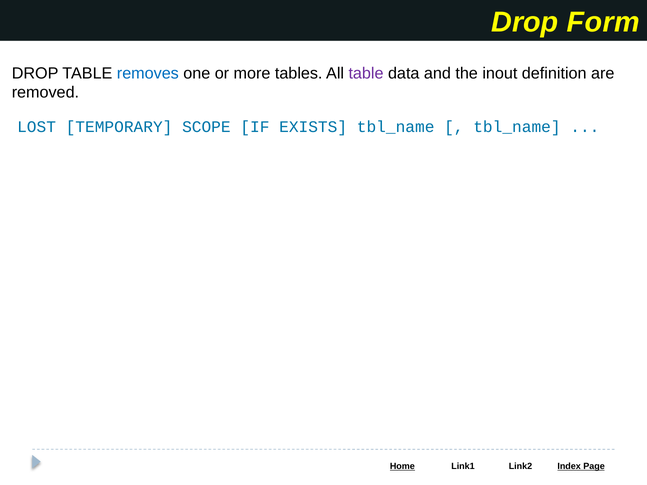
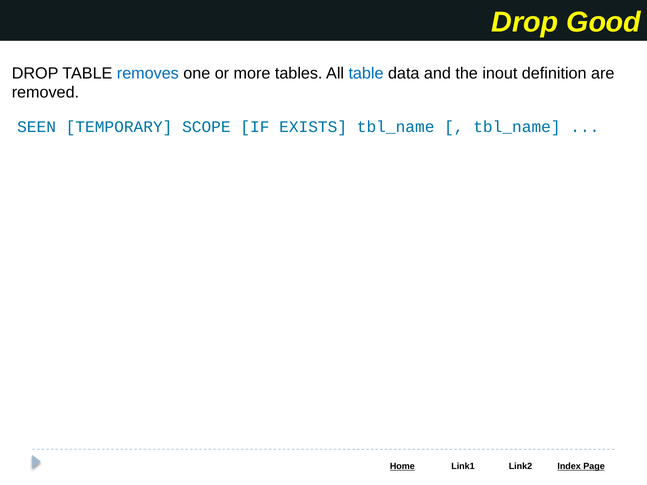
Form: Form -> Good (604, 22)
table colour: purple -> blue (366, 73)
LOST: LOST -> SEEN (37, 127)
